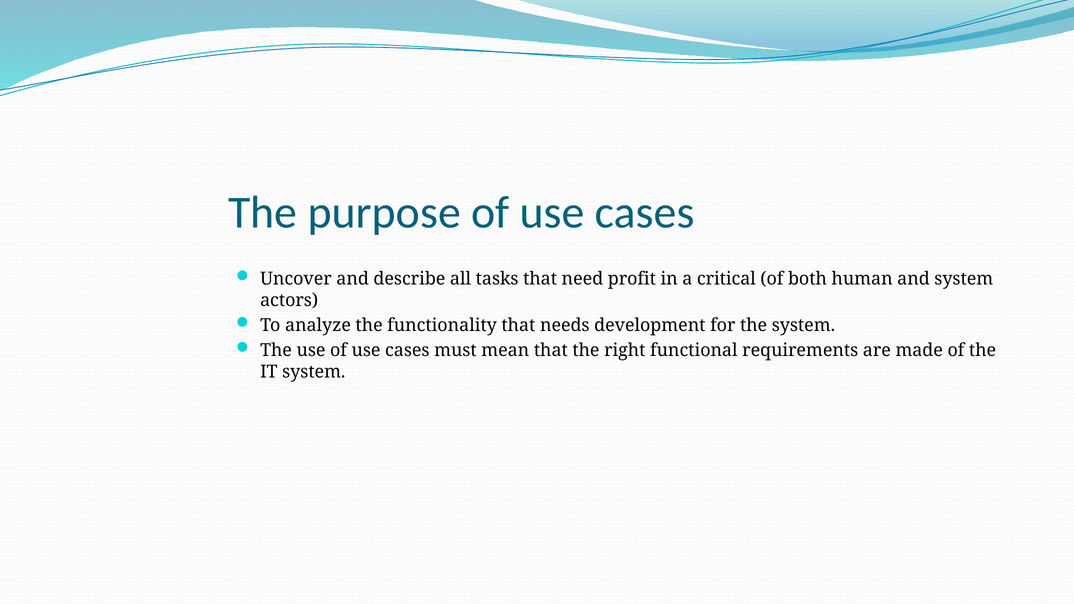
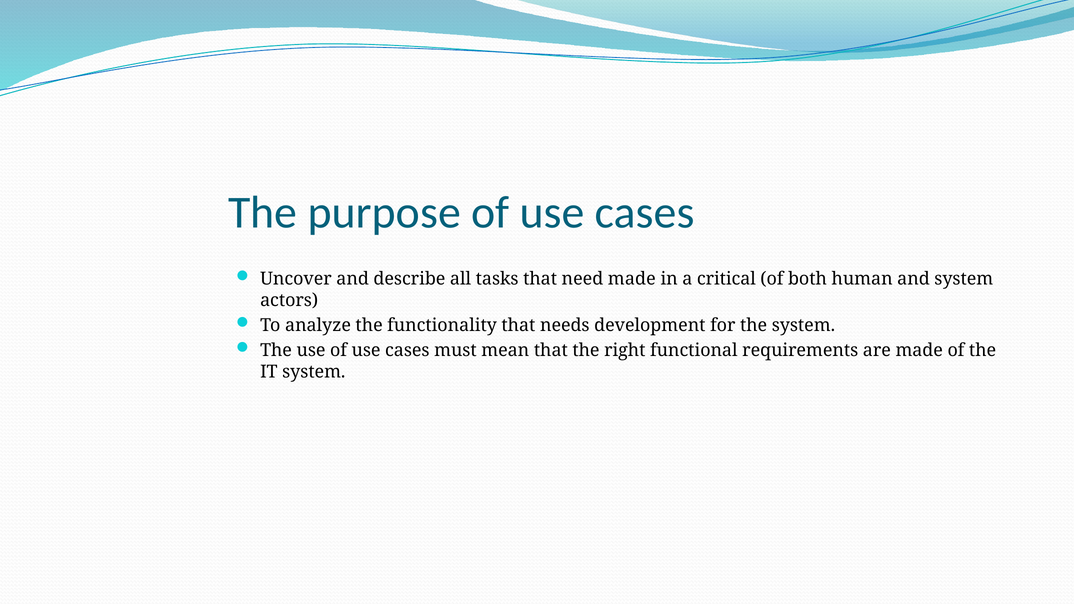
need profit: profit -> made (632, 279)
